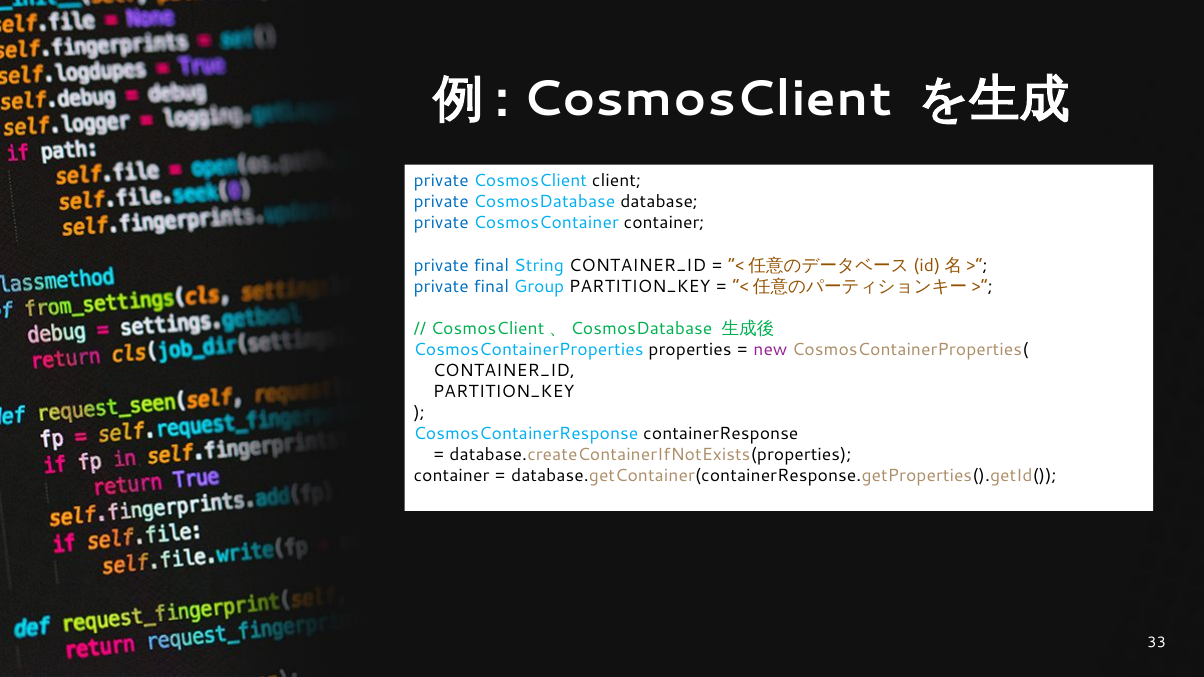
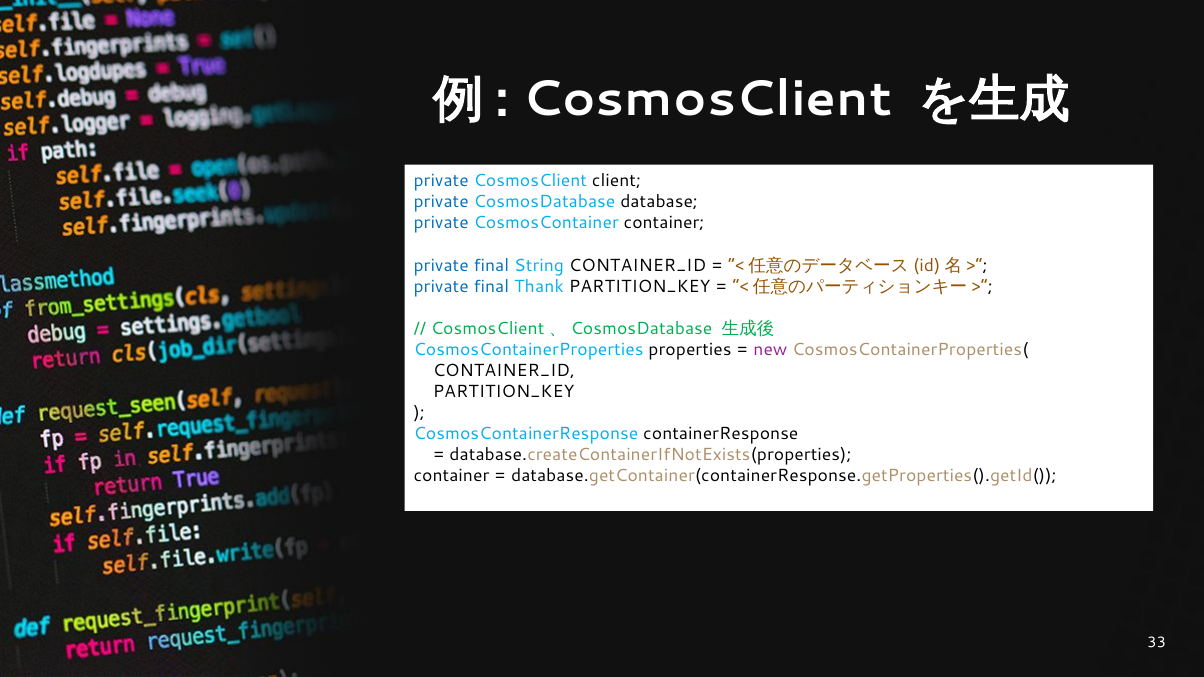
Group: Group -> Thank (539, 286)
